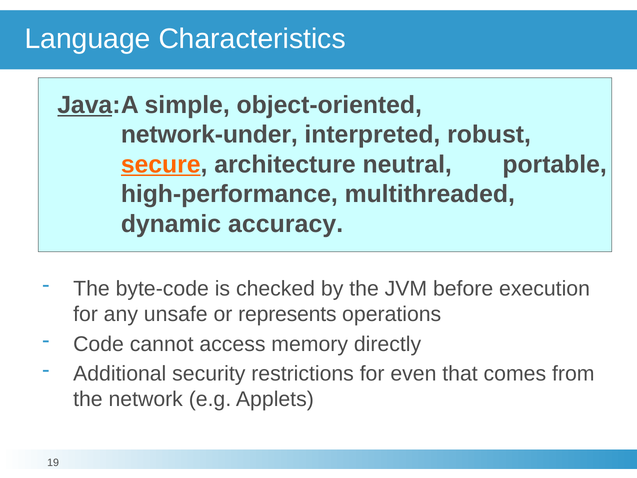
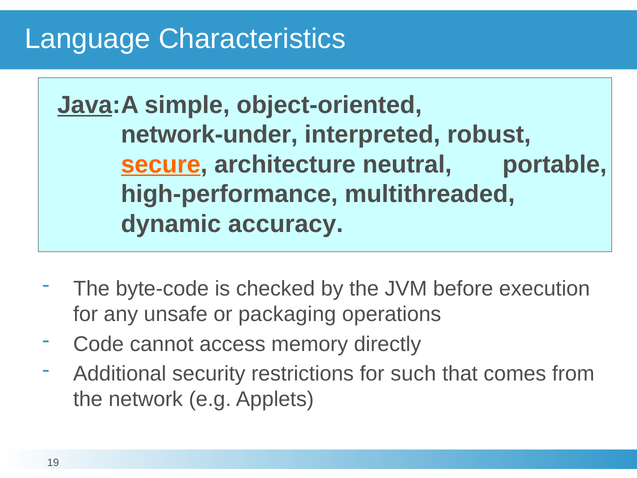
represents: represents -> packaging (287, 314)
even: even -> such (413, 374)
